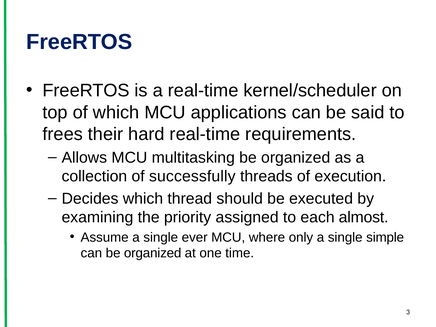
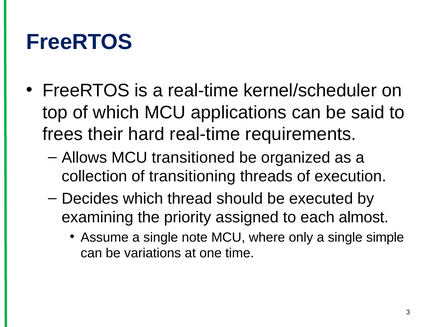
multitasking: multitasking -> transitioned (193, 158)
successfully: successfully -> transitioning (192, 176)
ever: ever -> note (195, 237)
can be organized: organized -> variations (153, 253)
